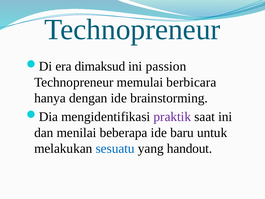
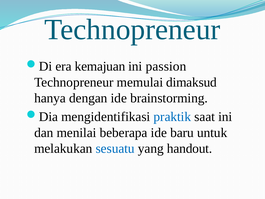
dimaksud: dimaksud -> kemajuan (100, 66)
berbicara: berbicara -> dimaksud (191, 82)
praktik colour: purple -> blue (172, 117)
